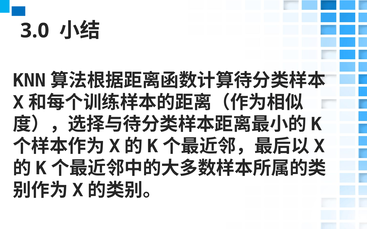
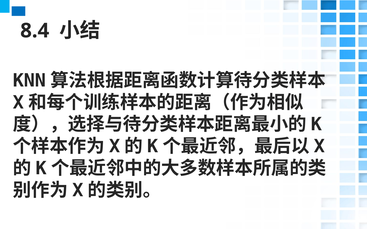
3.0: 3.0 -> 8.4 (35, 31)
